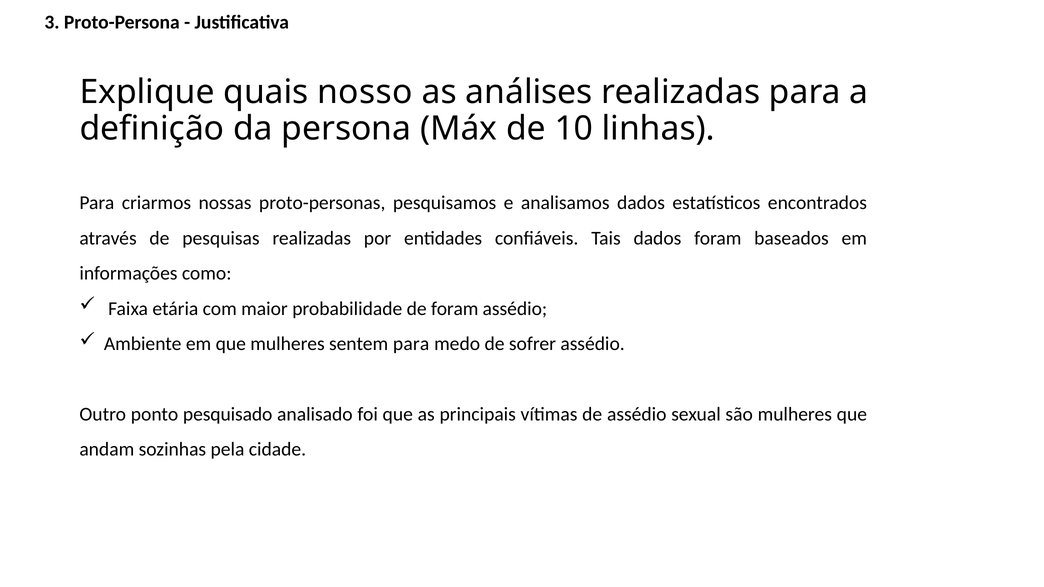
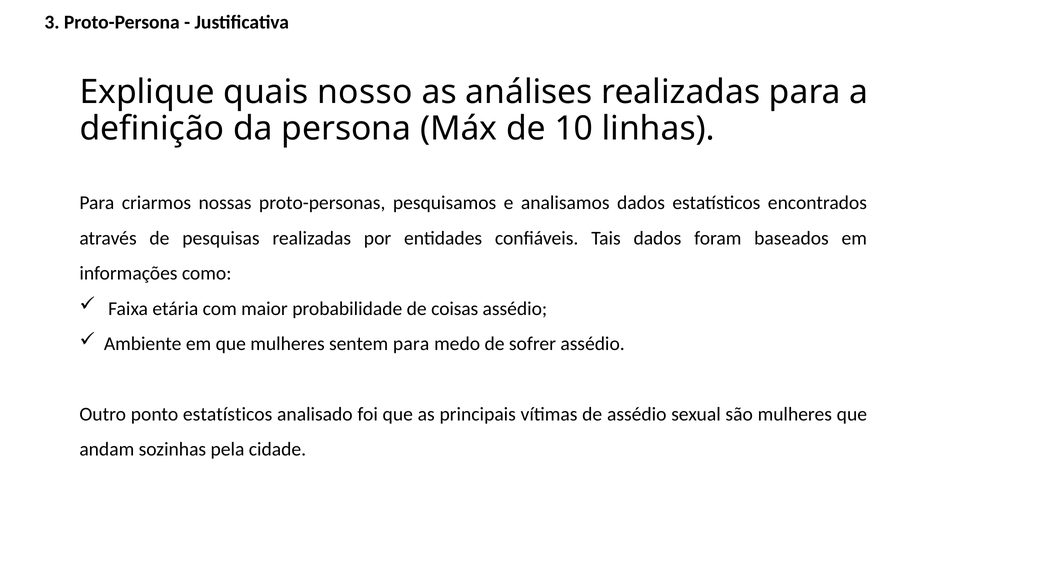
de foram: foram -> coisas (455, 309)
ponto pesquisado: pesquisado -> estatísticos (228, 414)
